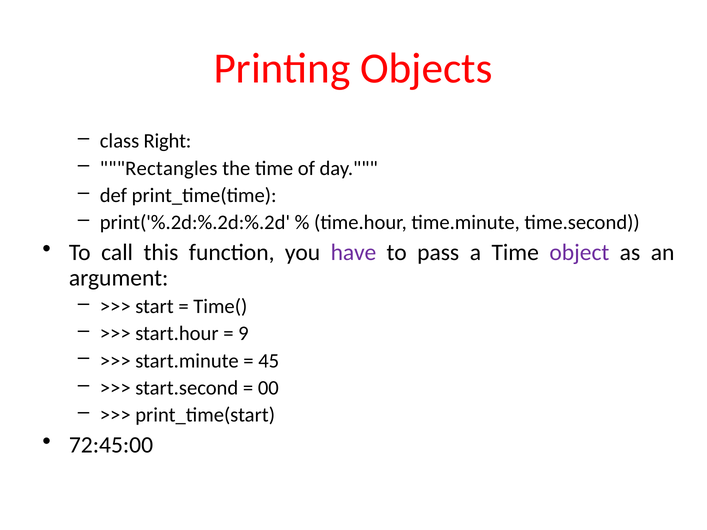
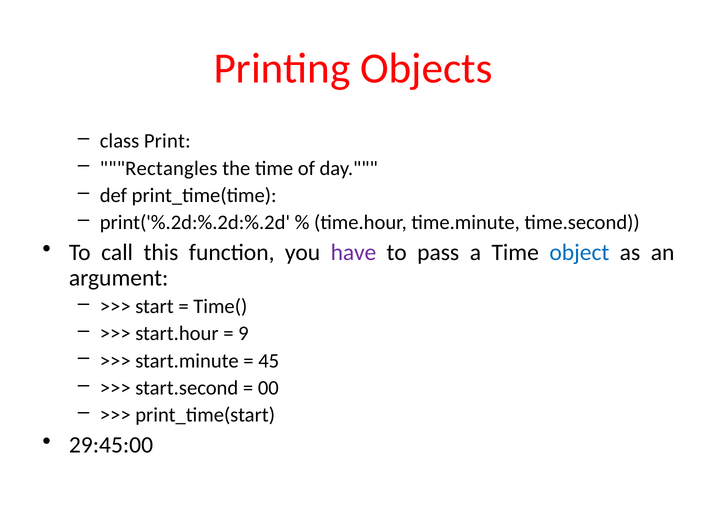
Right: Right -> Print (167, 141)
object colour: purple -> blue (579, 253)
72:45:00: 72:45:00 -> 29:45:00 (111, 445)
